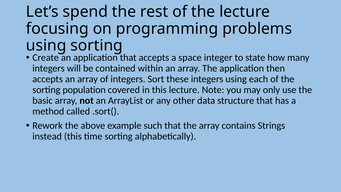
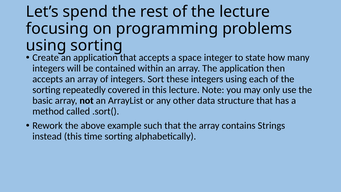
population: population -> repeatedly (84, 90)
